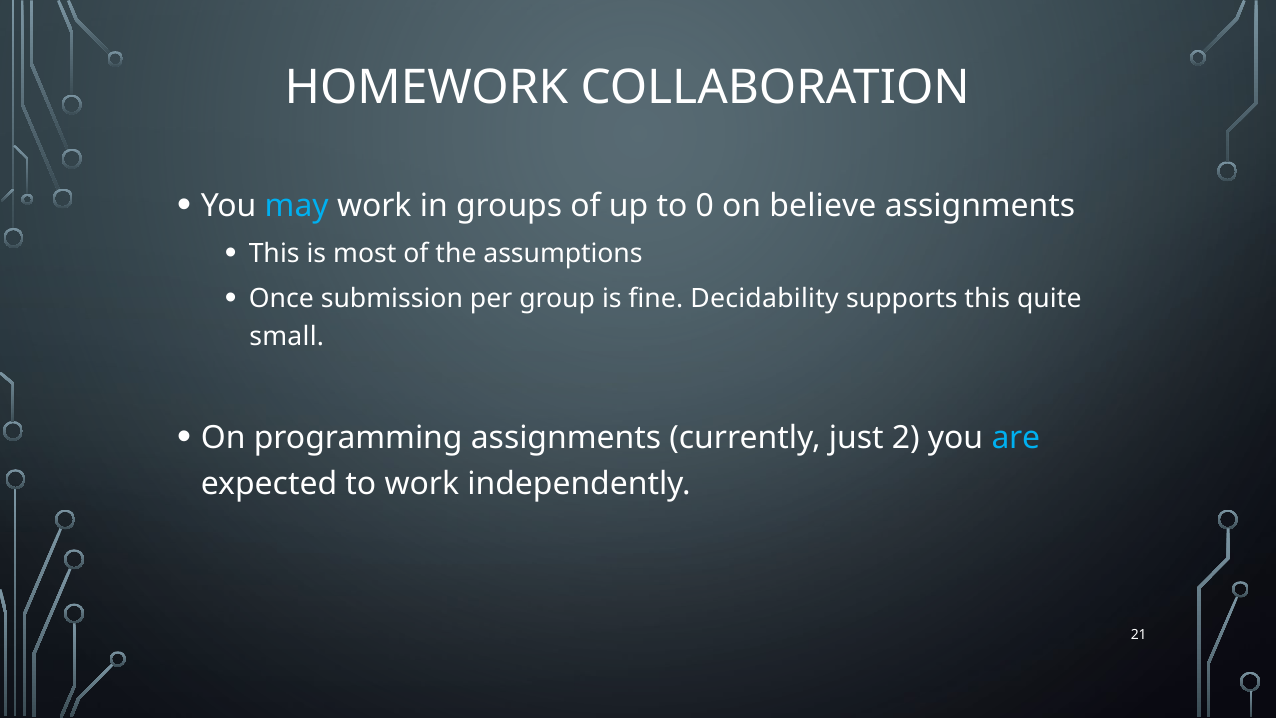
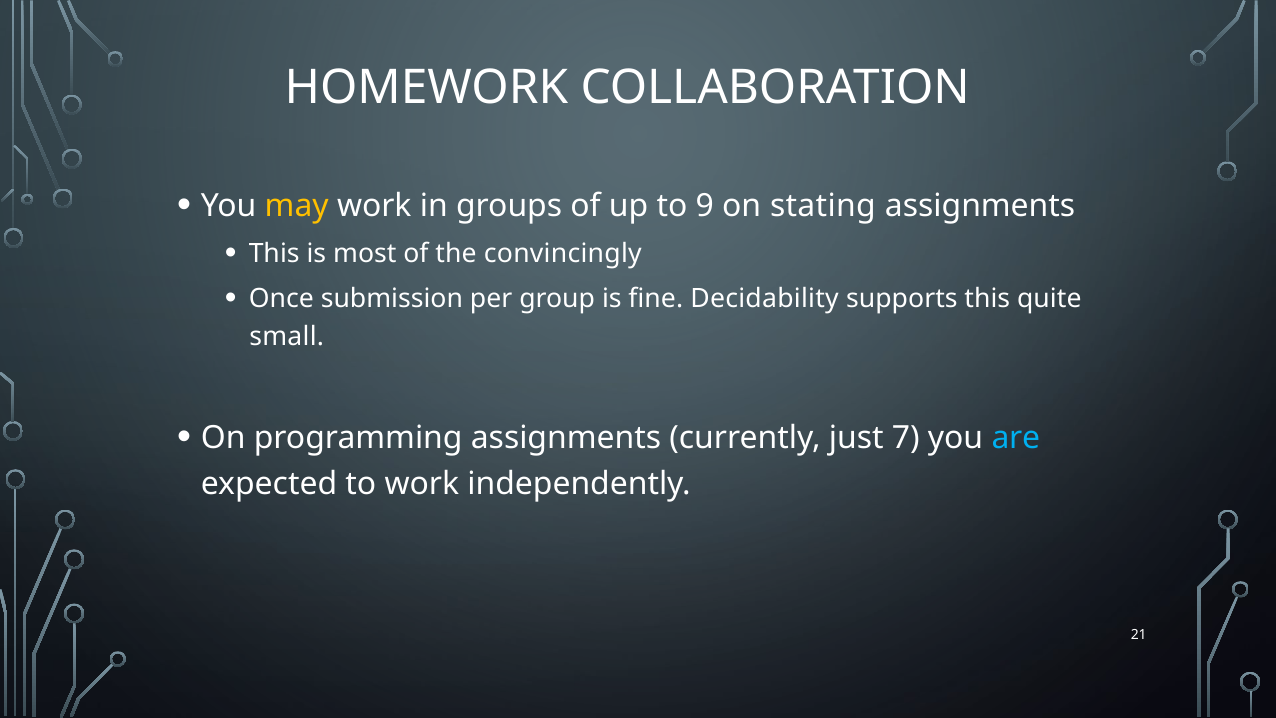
may colour: light blue -> yellow (297, 206)
0: 0 -> 9 (705, 206)
believe: believe -> stating (823, 206)
assumptions: assumptions -> convincingly (563, 254)
2: 2 -> 7 (906, 438)
